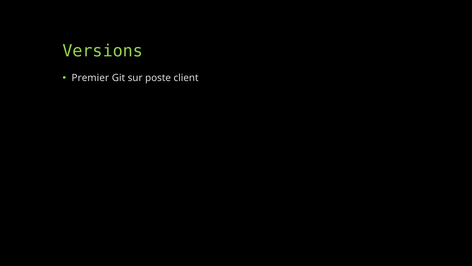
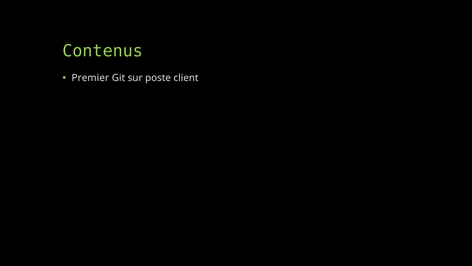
Versions: Versions -> Contenus (103, 51)
